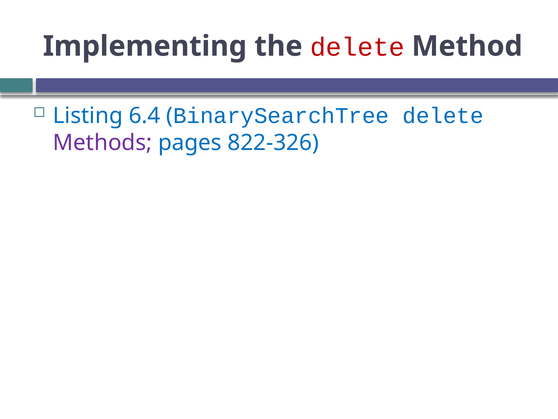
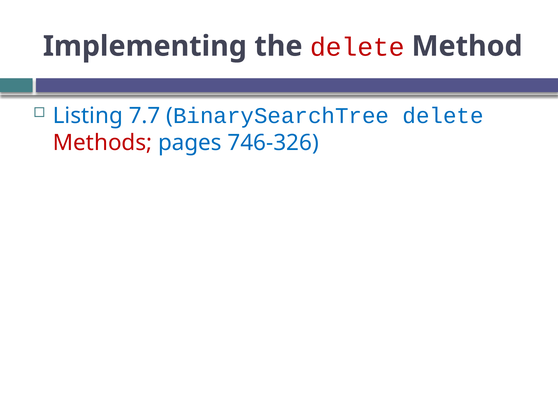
6.4: 6.4 -> 7.7 (145, 115)
Methods colour: purple -> red (103, 142)
822-326: 822-326 -> 746-326 (273, 142)
